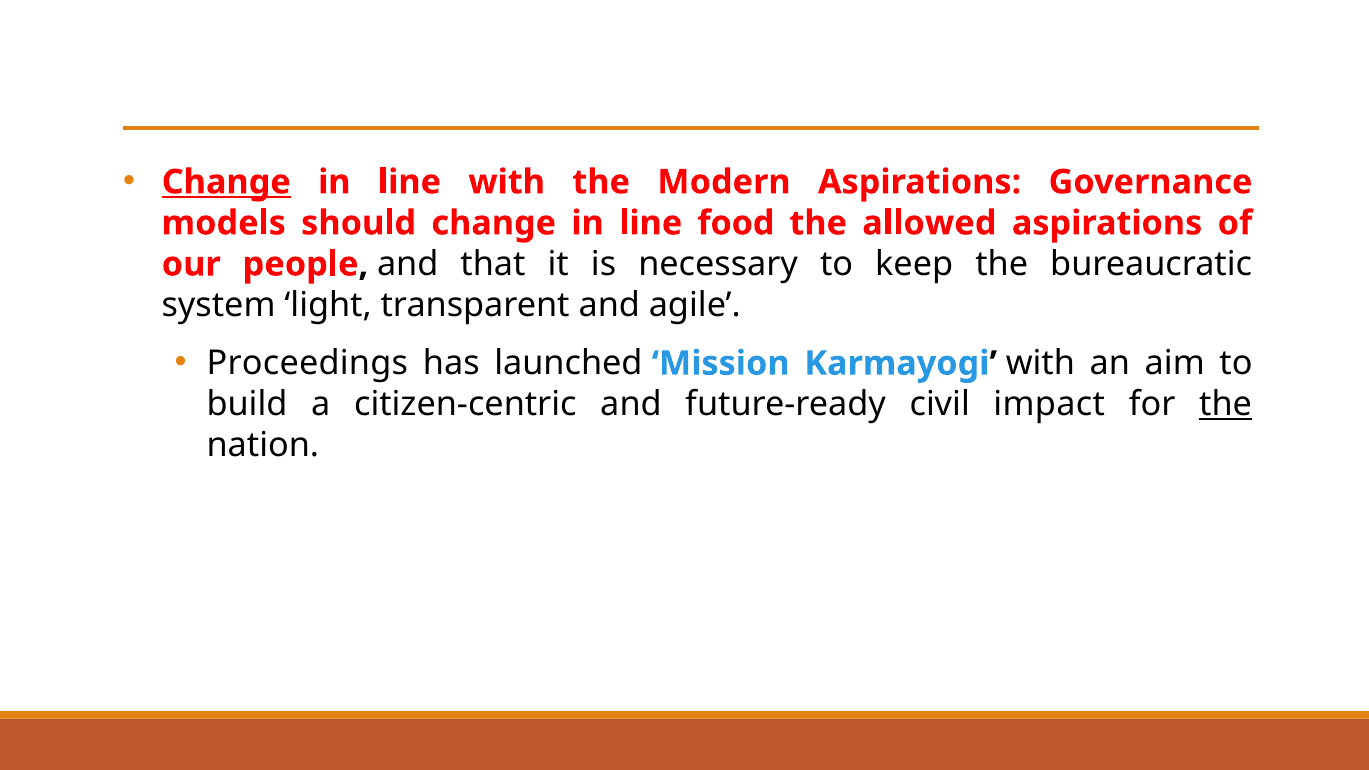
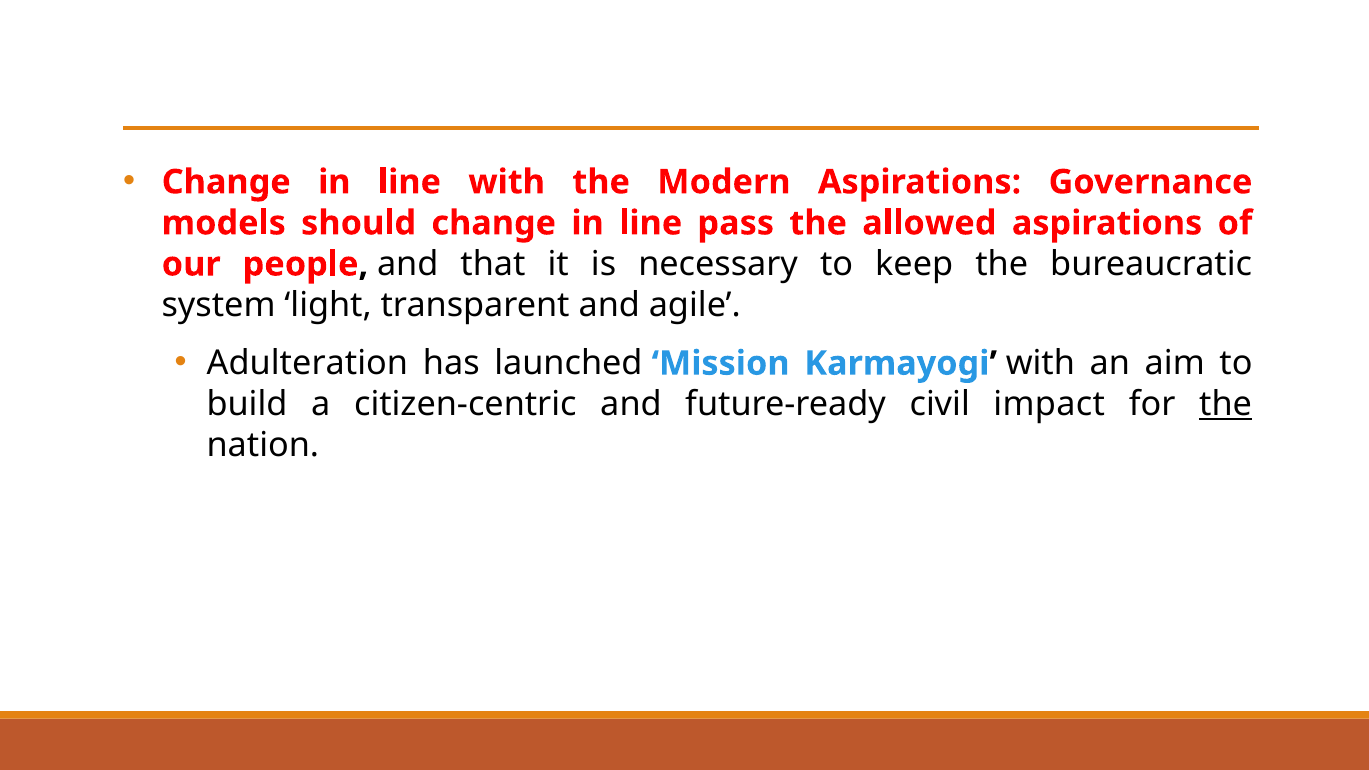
Change underline: present -> none (226, 182)
food: food -> pass (736, 223)
Proceedings: Proceedings -> Adulteration (307, 363)
